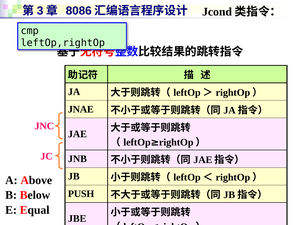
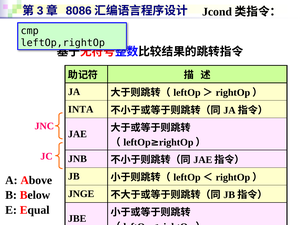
JNAE: JNAE -> INTA (81, 109)
PUSH: PUSH -> JNGE (81, 194)
